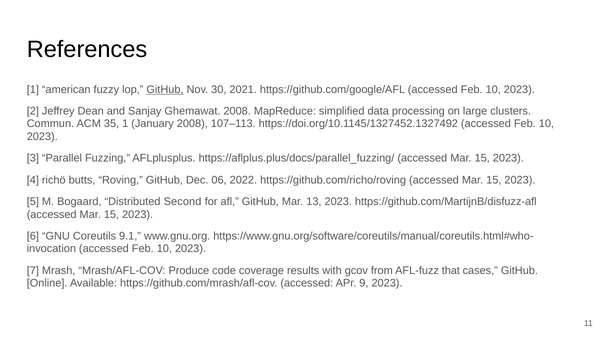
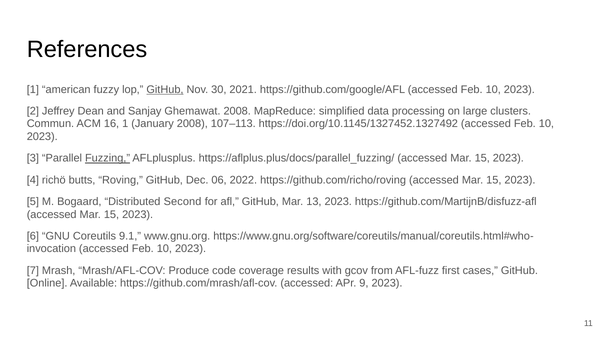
35: 35 -> 16 (112, 124)
Fuzzing underline: none -> present (108, 158)
that: that -> first (451, 270)
